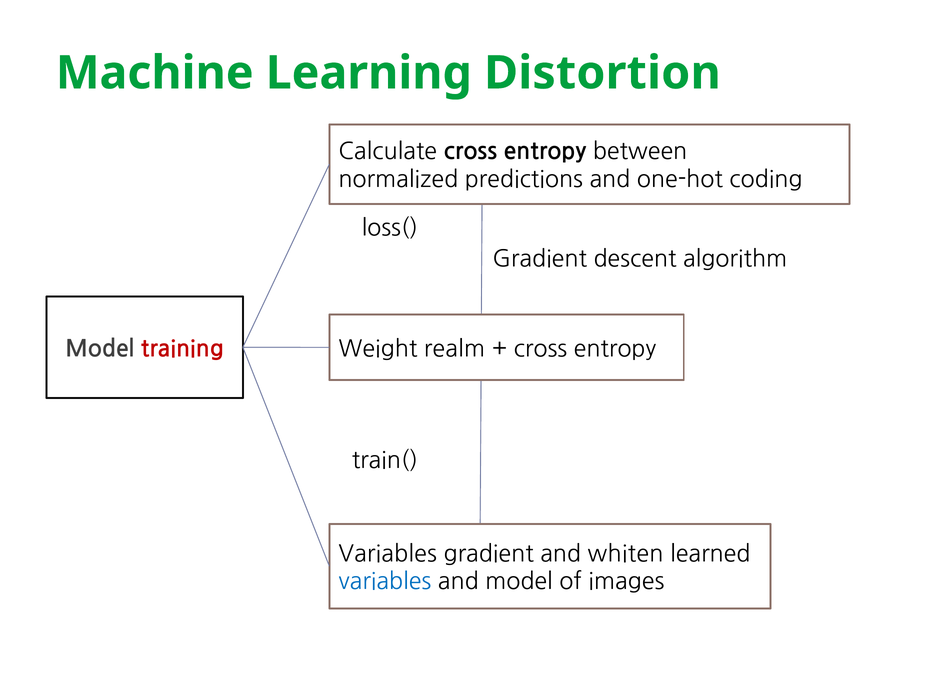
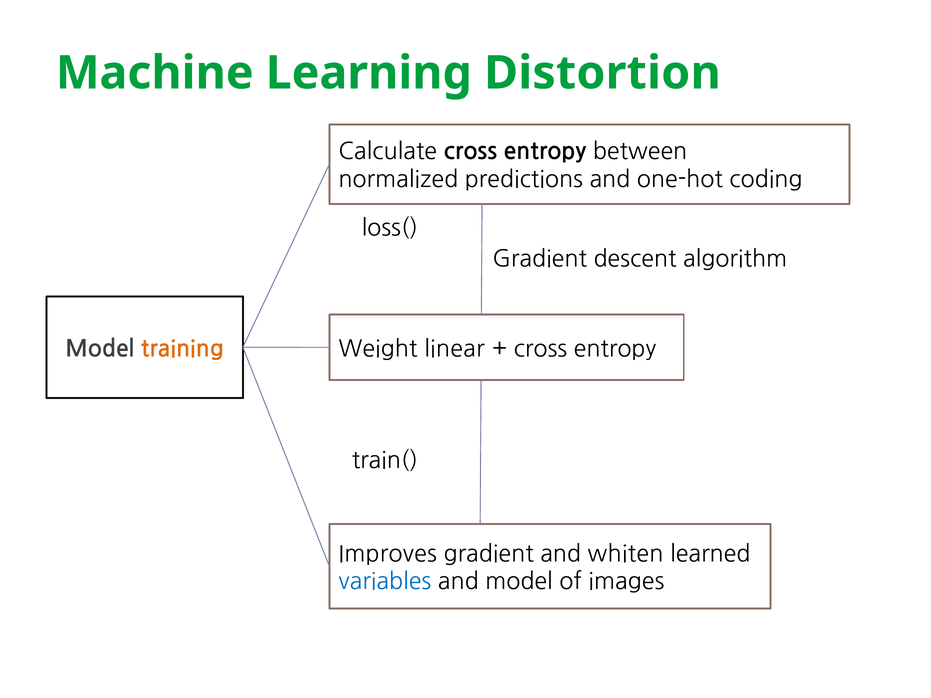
training colour: red -> orange (182, 349)
realm: realm -> linear (454, 349)
Variables: Variables -> Improves (388, 554)
